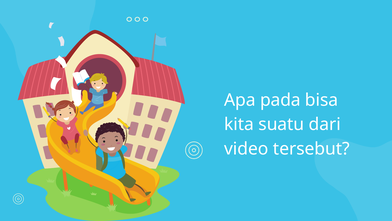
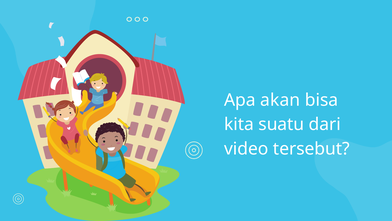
pada: pada -> akan (280, 100)
